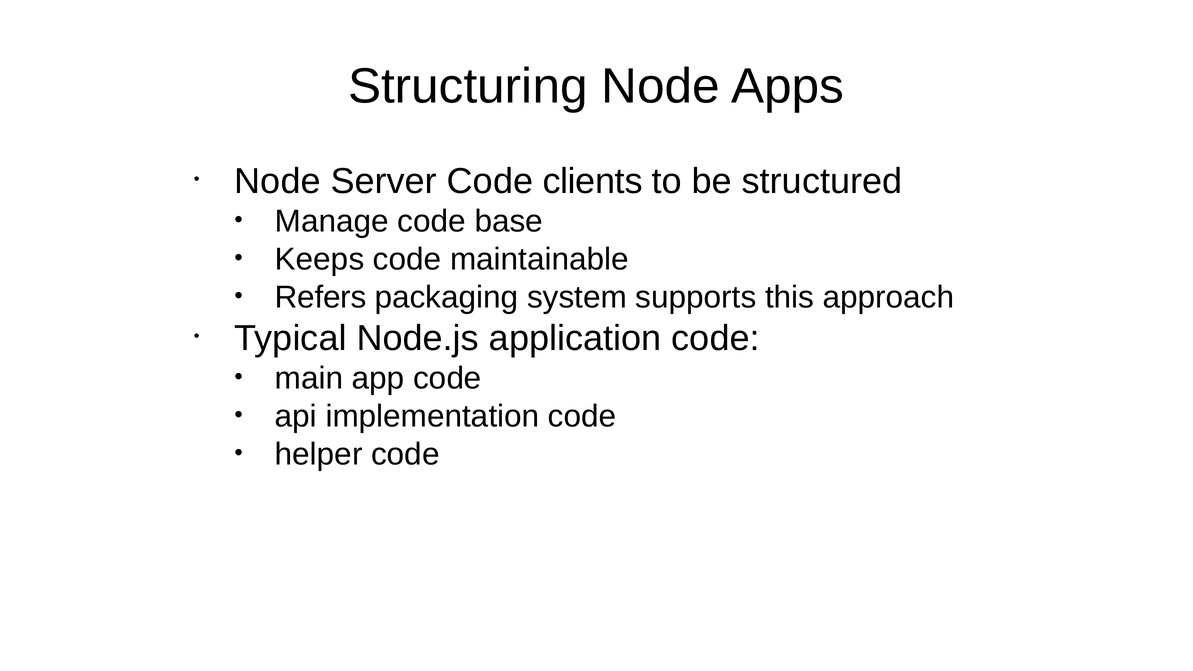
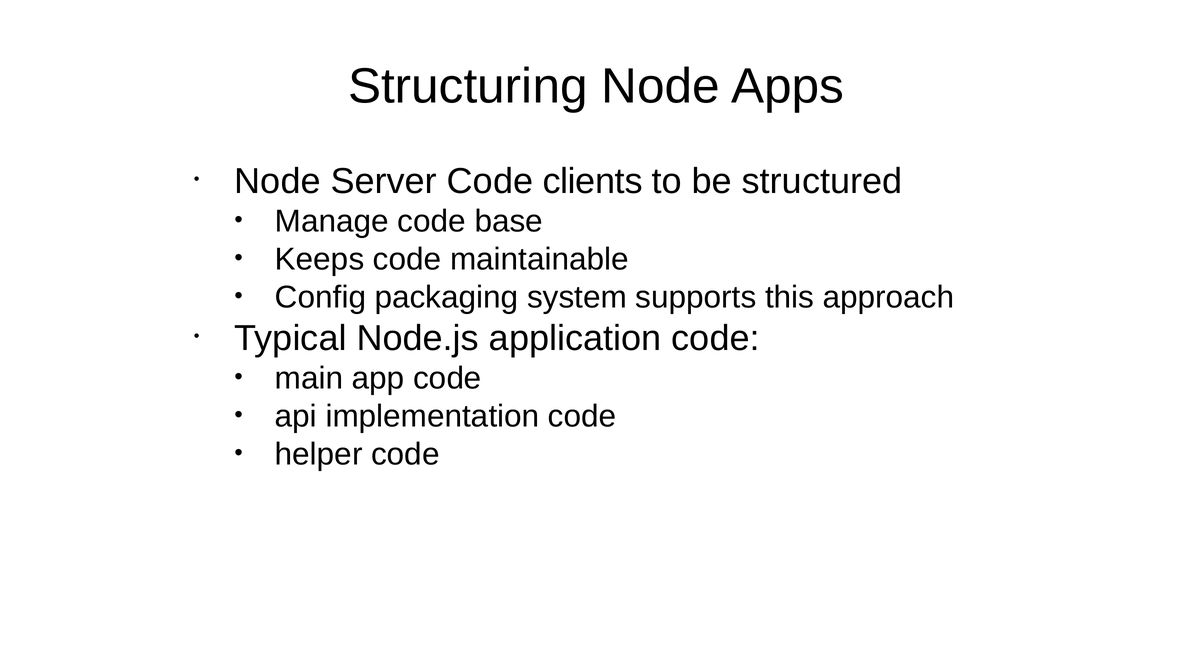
Refers: Refers -> Config (321, 297)
